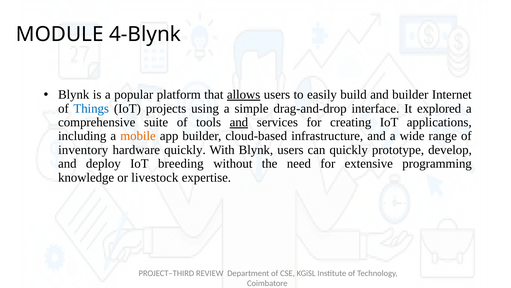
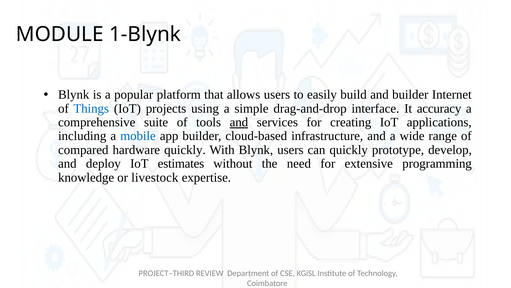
4-Blynk: 4-Blynk -> 1-Blynk (145, 34)
allows underline: present -> none (244, 94)
explored: explored -> accuracy (439, 108)
mobile colour: orange -> blue (138, 136)
inventory: inventory -> compared (83, 150)
breeding: breeding -> estimates (181, 163)
